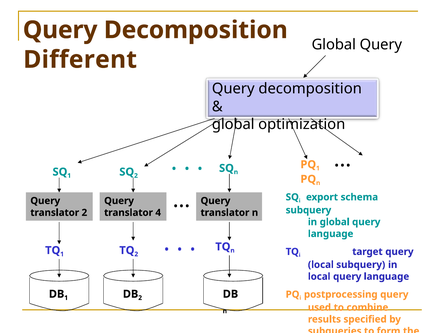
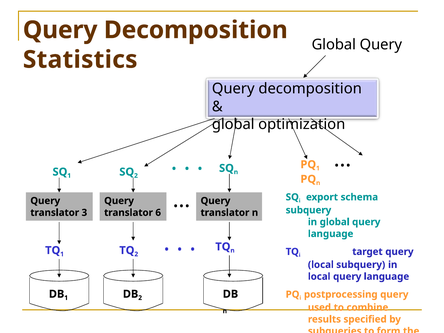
Different: Different -> Statistics (80, 60)
translator 2: 2 -> 3 (84, 213)
4: 4 -> 6 (158, 213)
